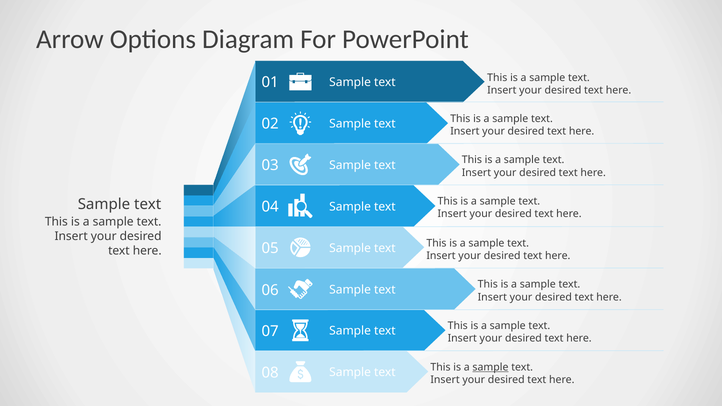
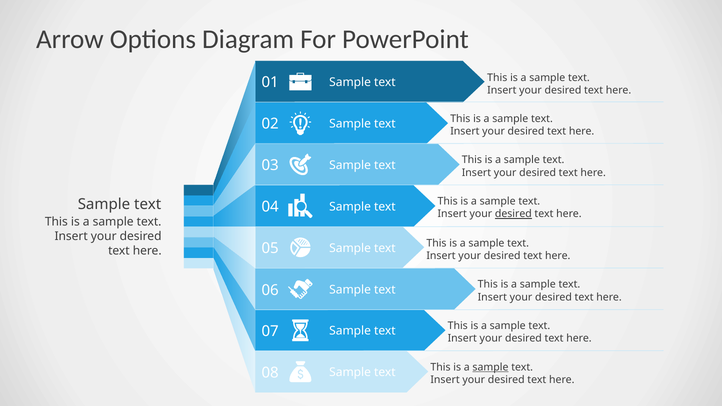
desired underline: none -> present (513, 214)
